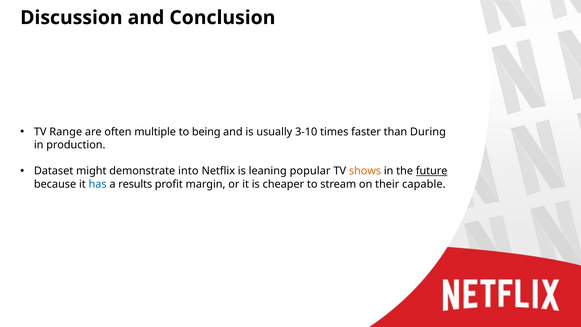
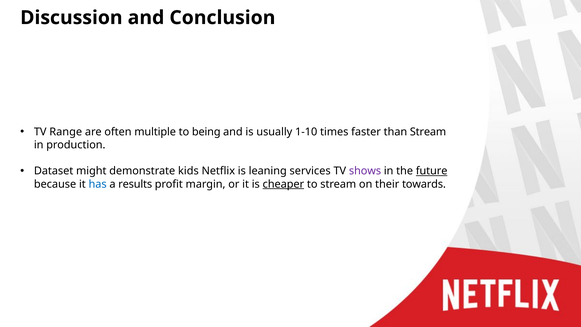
3-10: 3-10 -> 1-10 (306, 132)
than During: During -> Stream (428, 132)
into: into -> kids (188, 171)
popular: popular -> services (310, 171)
shows colour: orange -> purple (365, 171)
cheaper underline: none -> present (283, 184)
capable: capable -> towards (424, 184)
